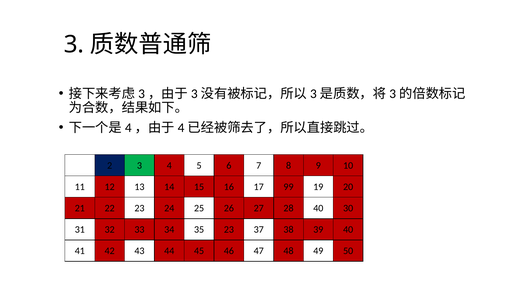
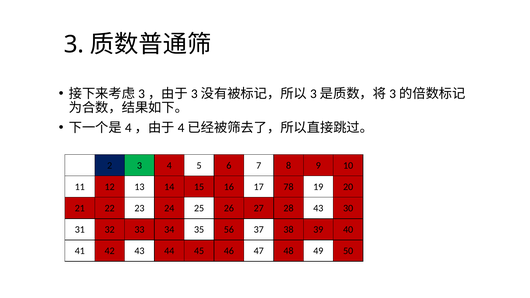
99: 99 -> 78 (289, 187)
28 40: 40 -> 43 (318, 208)
35 23: 23 -> 56 (229, 230)
